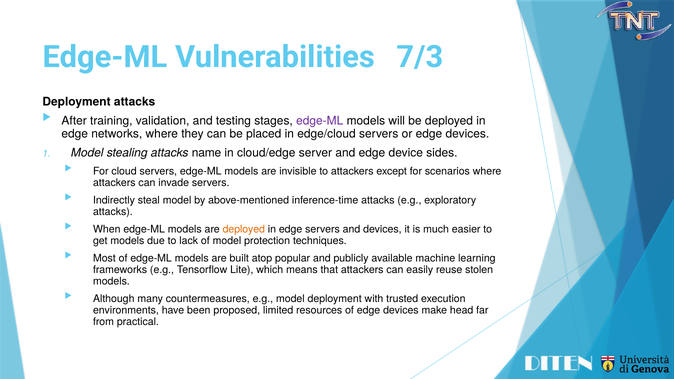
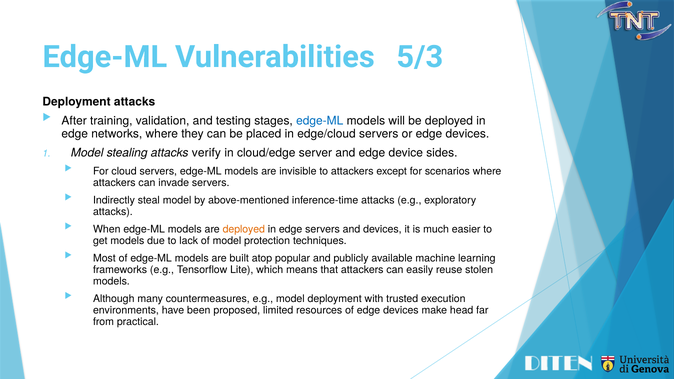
7/3: 7/3 -> 5/3 (420, 57)
edge-ML colour: purple -> blue (320, 121)
name: name -> verify (206, 153)
